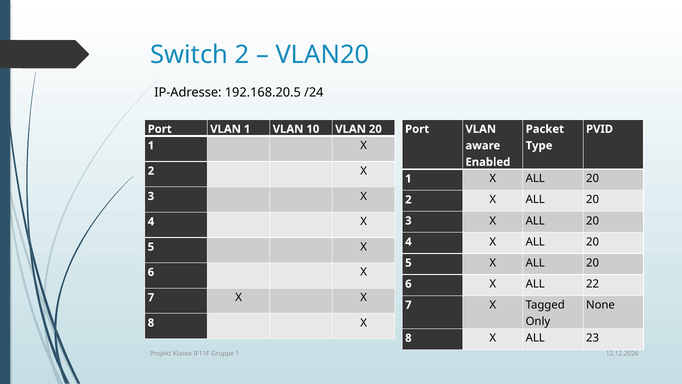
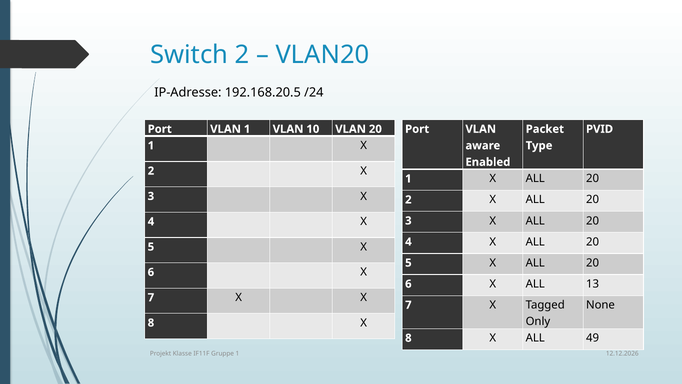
22: 22 -> 13 (593, 284)
23: 23 -> 49 (593, 338)
